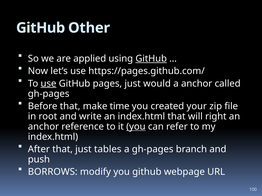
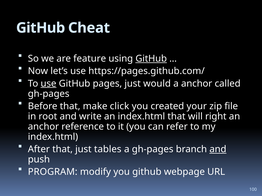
Other: Other -> Cheat (89, 28)
applied: applied -> feature (90, 59)
time: time -> click (120, 106)
you underline: present -> none (136, 127)
and underline: none -> present (218, 150)
BORROWS: BORROWS -> PROGRAM (53, 172)
